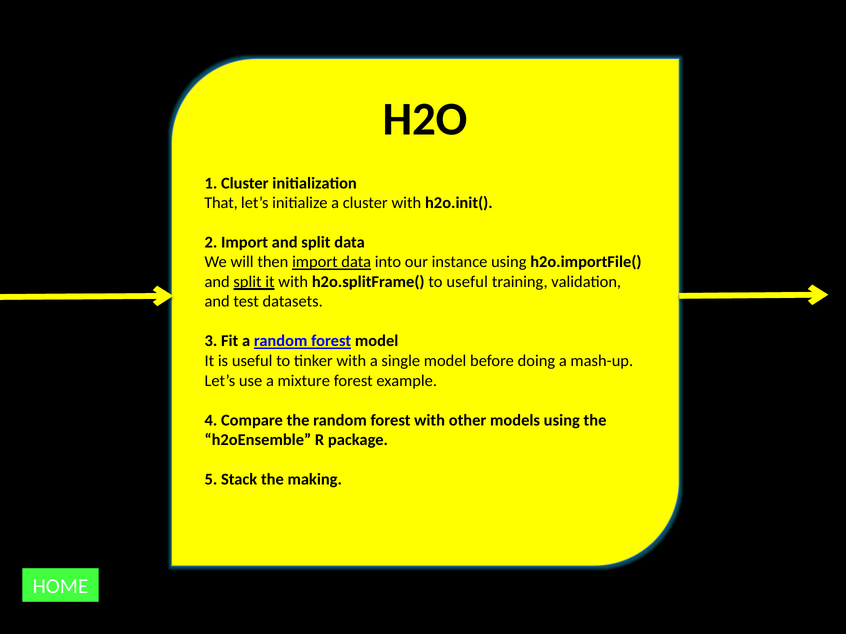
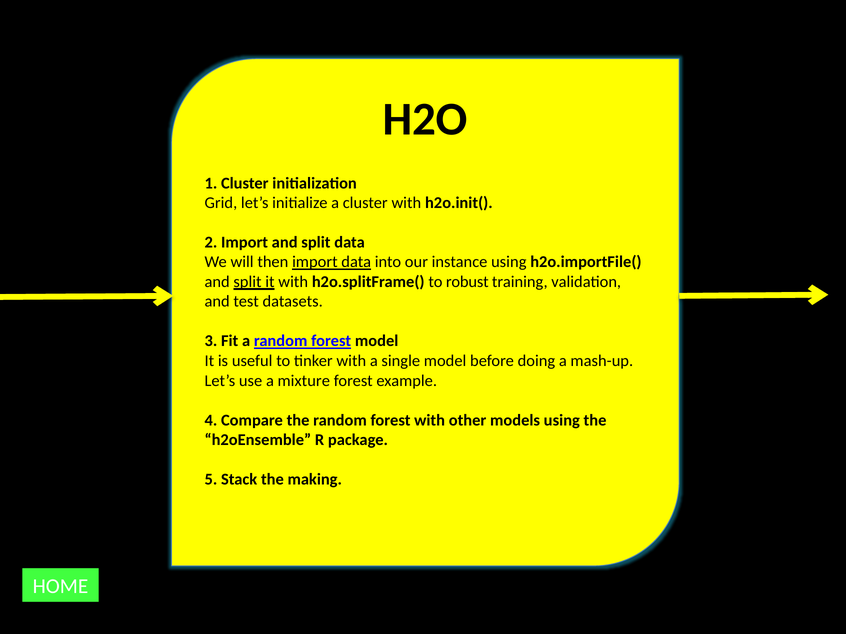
That: That -> Grid (221, 203)
to useful: useful -> robust (467, 282)
